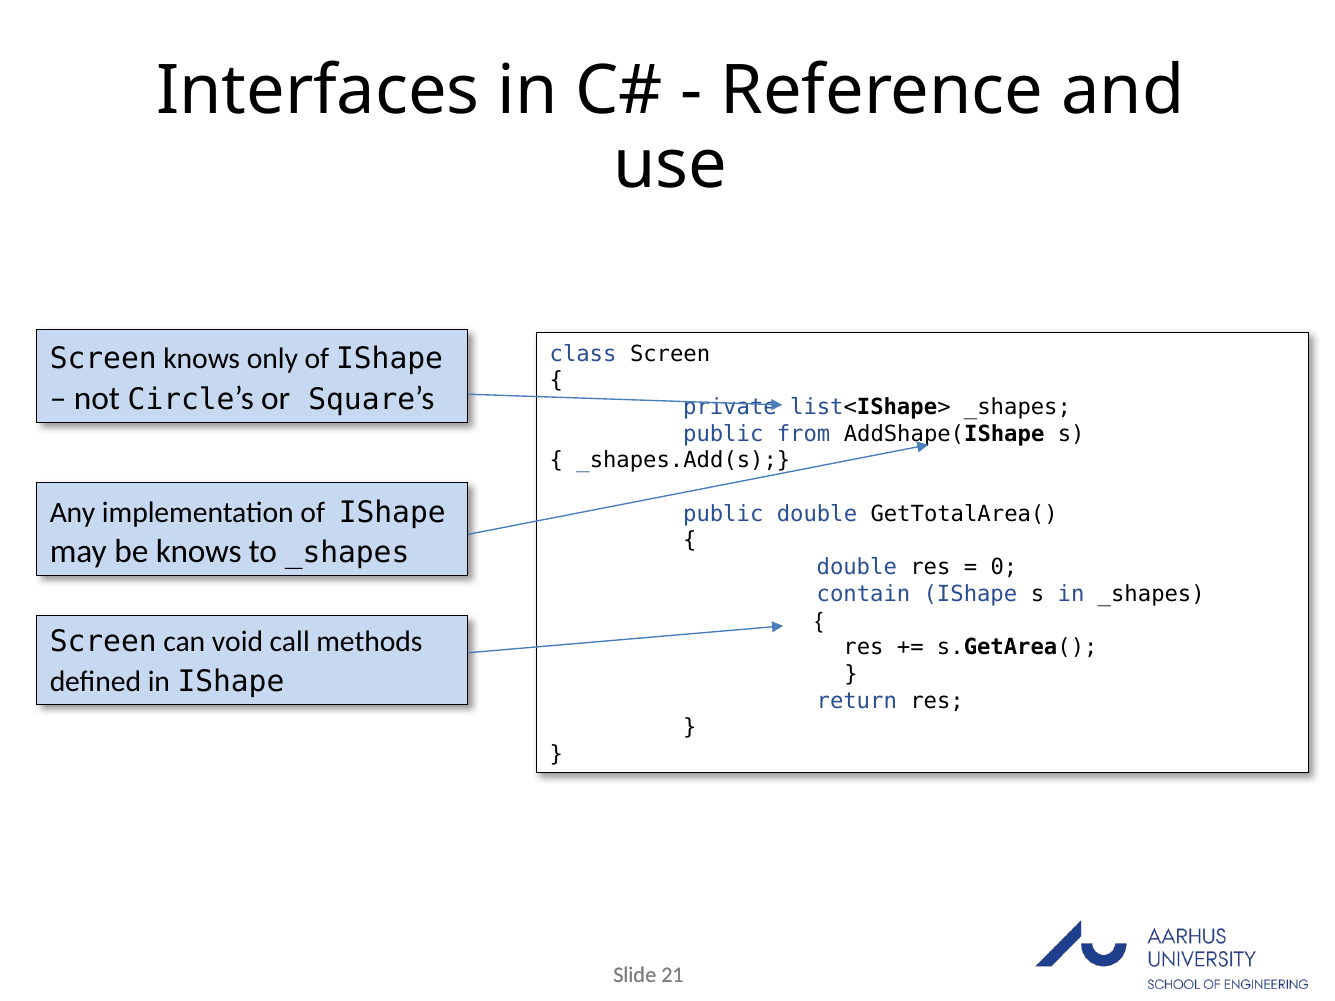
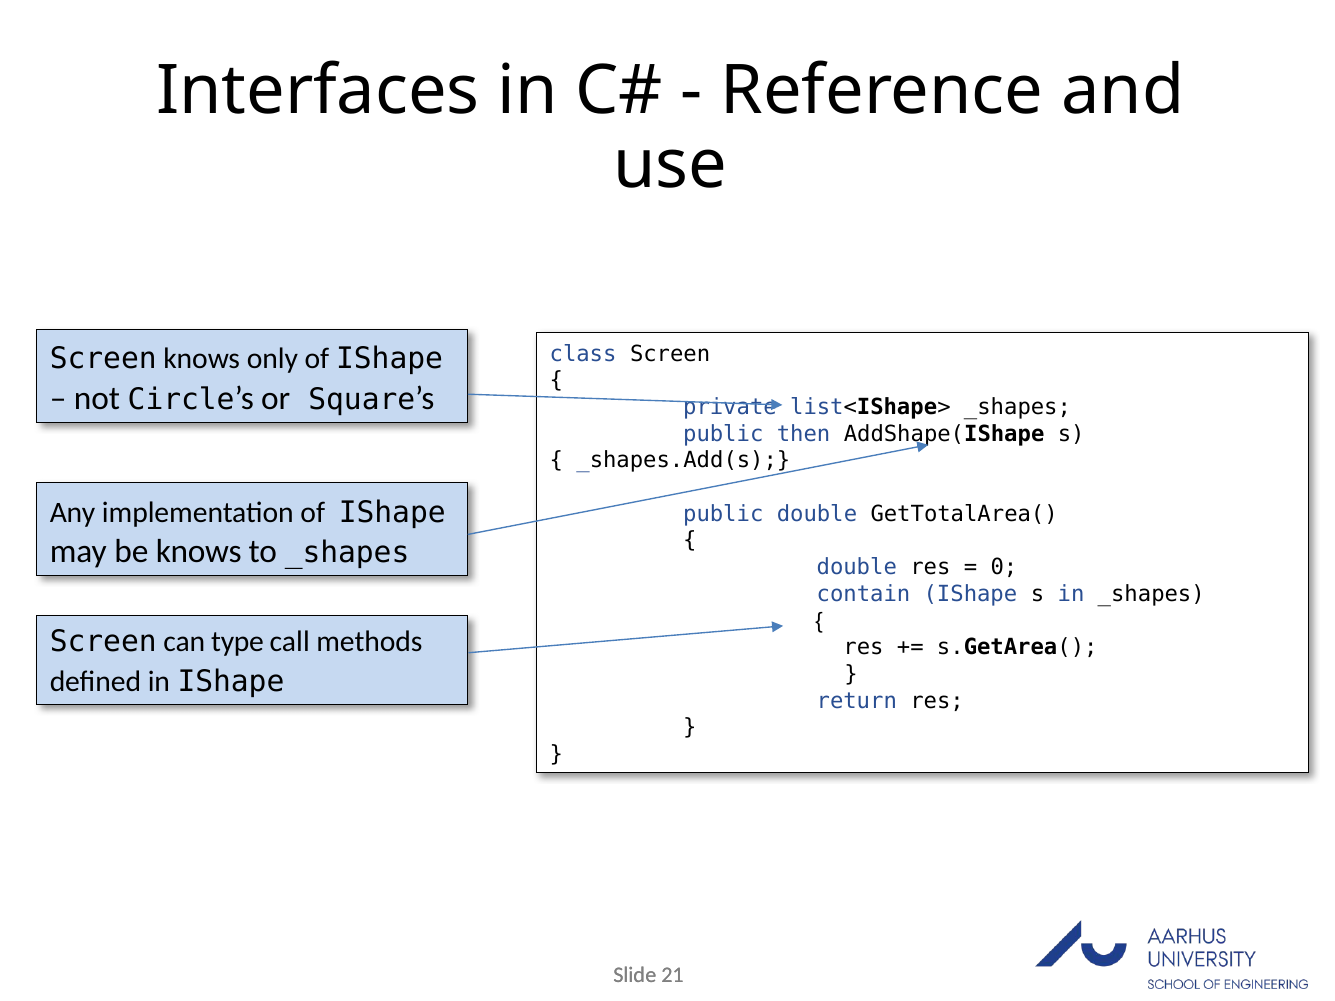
from: from -> then (804, 434)
void: void -> type (238, 642)
